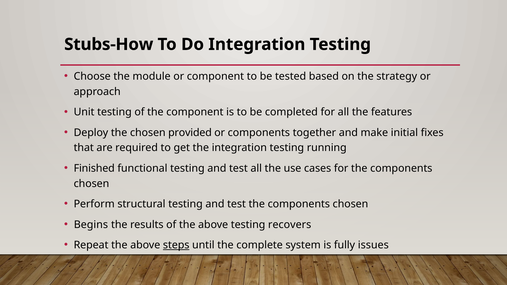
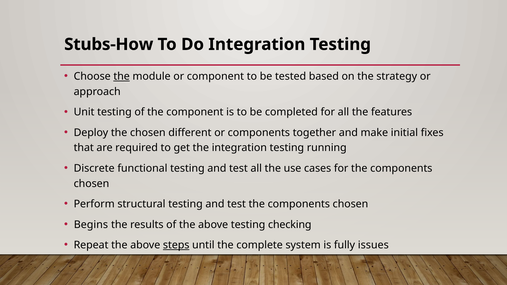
the underline: none -> present (122, 76)
provided: provided -> different (190, 133)
Finished: Finished -> Discrete (94, 168)
recovers: recovers -> checking (290, 225)
